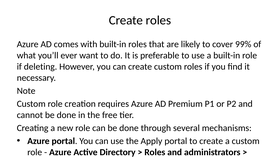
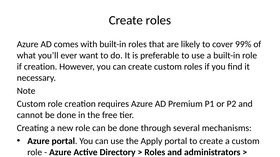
if deleting: deleting -> creation (41, 67)
